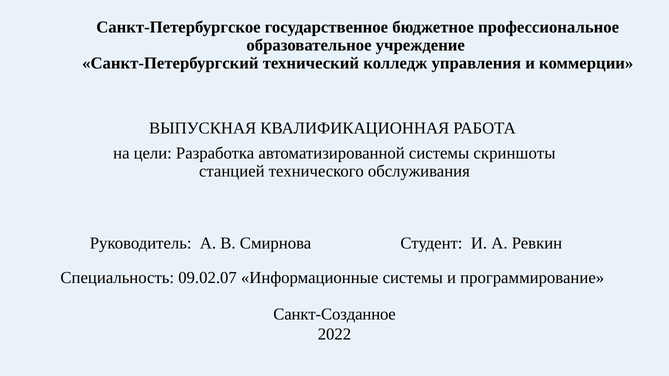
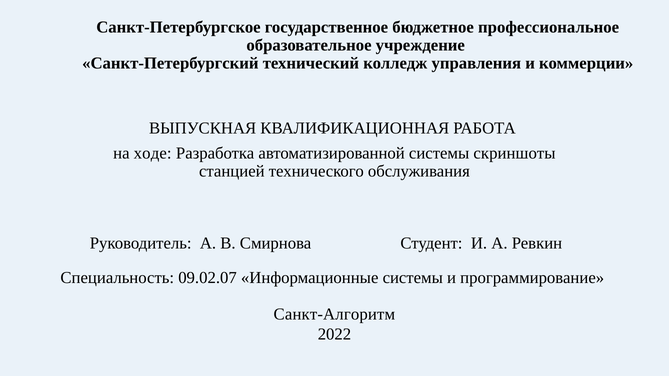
цели: цели -> ходе (153, 153)
Санкт-Созданное: Санкт-Созданное -> Санкт-Алгоритм (334, 314)
